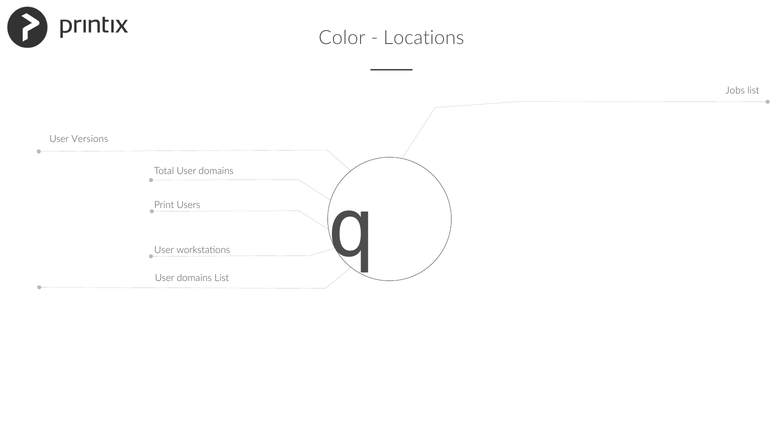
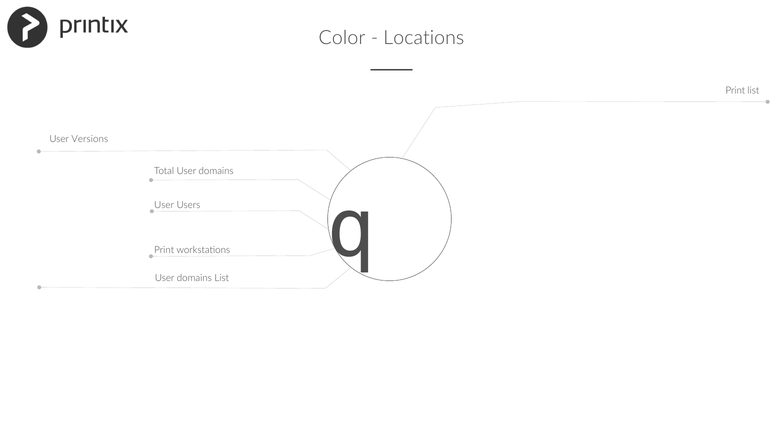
Jobs: Jobs -> Print (735, 91)
Print: Print -> User (164, 205)
User: User -> Print (164, 250)
